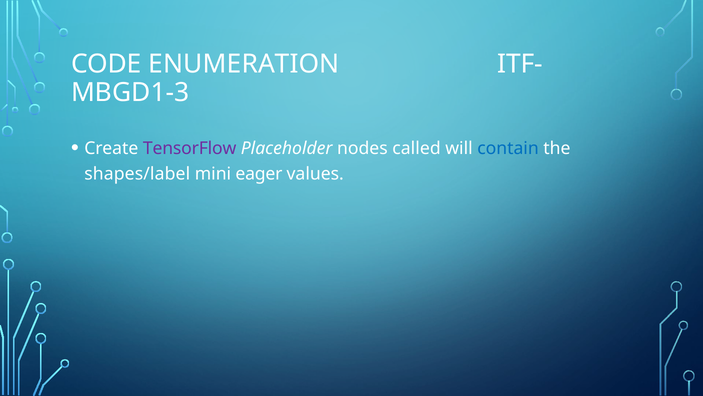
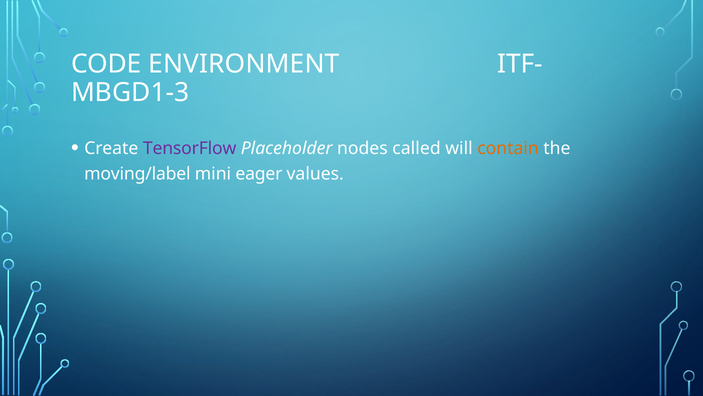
ENUMERATION: ENUMERATION -> ENVIRONMENT (244, 64)
contain colour: blue -> orange (508, 148)
shapes/label: shapes/label -> moving/label (137, 174)
